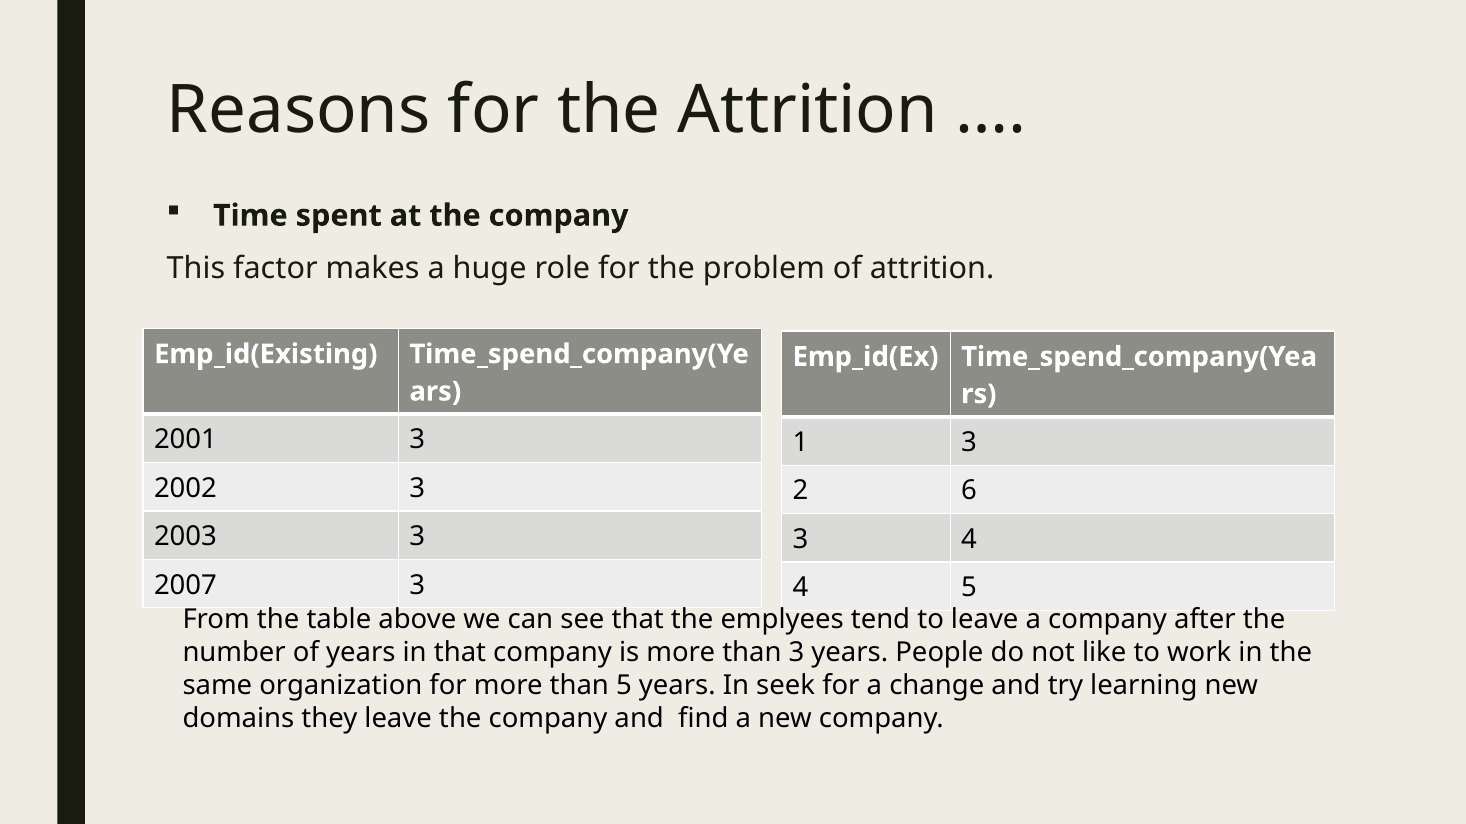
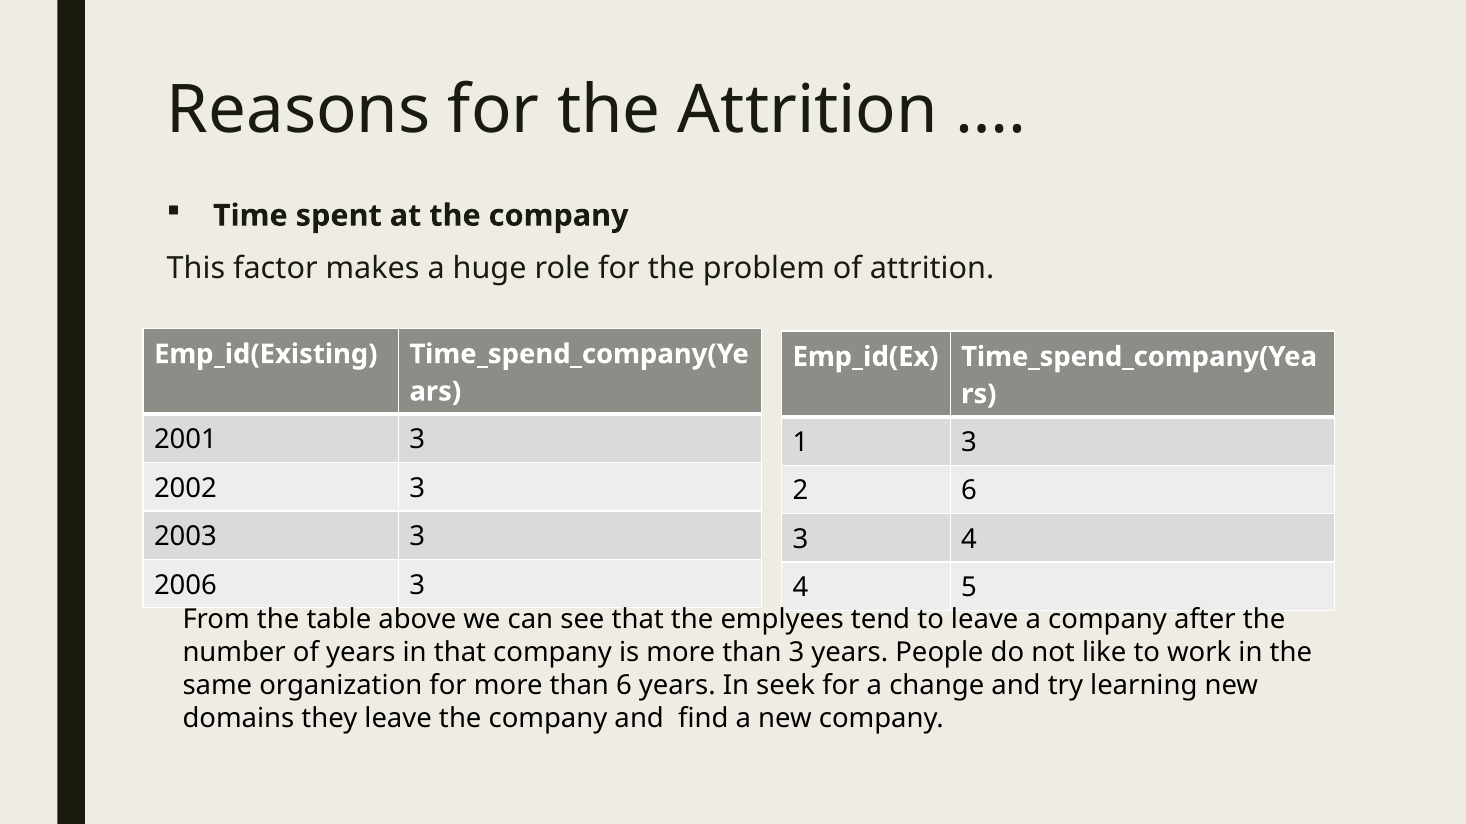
2007: 2007 -> 2006 (185, 586)
than 5: 5 -> 6 (624, 686)
